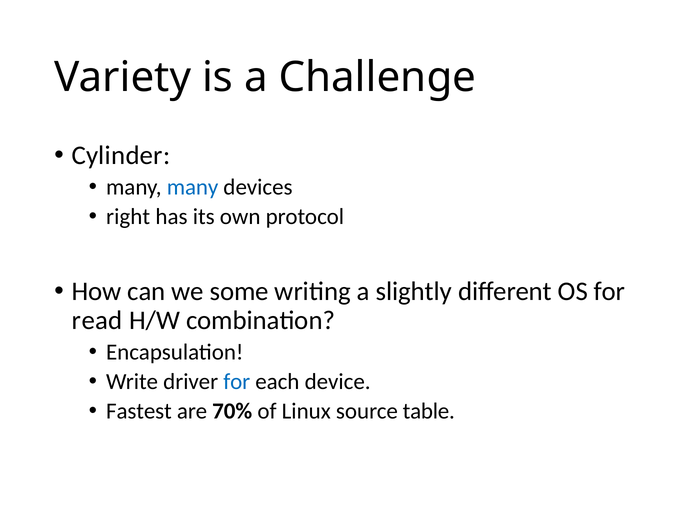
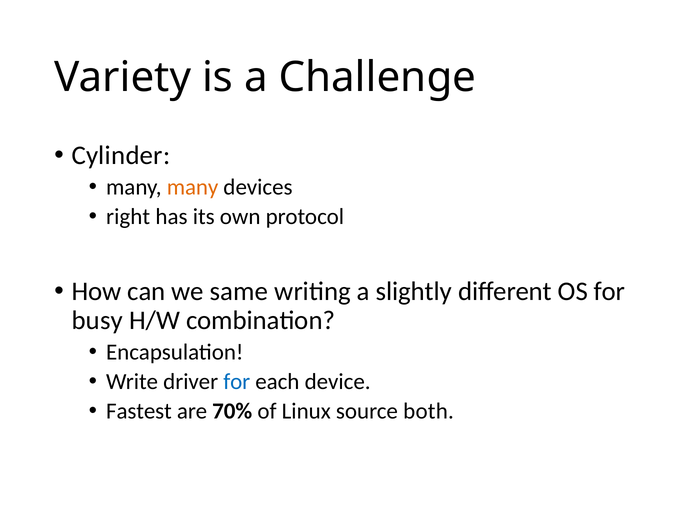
many colour: blue -> orange (193, 187)
some: some -> same (239, 292)
read: read -> busy (97, 321)
table: table -> both (429, 412)
